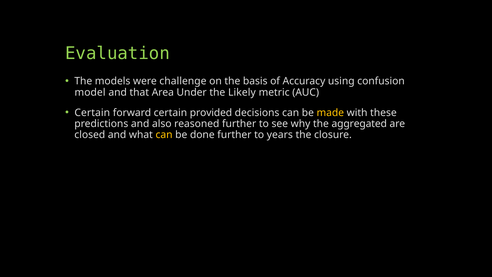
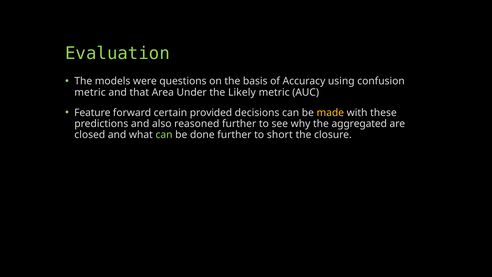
challenge: challenge -> questions (183, 81)
model: model -> metric (90, 92)
Certain: Certain -> Feature (92, 113)
can colour: yellow -> light green (164, 135)
years: years -> short (280, 135)
